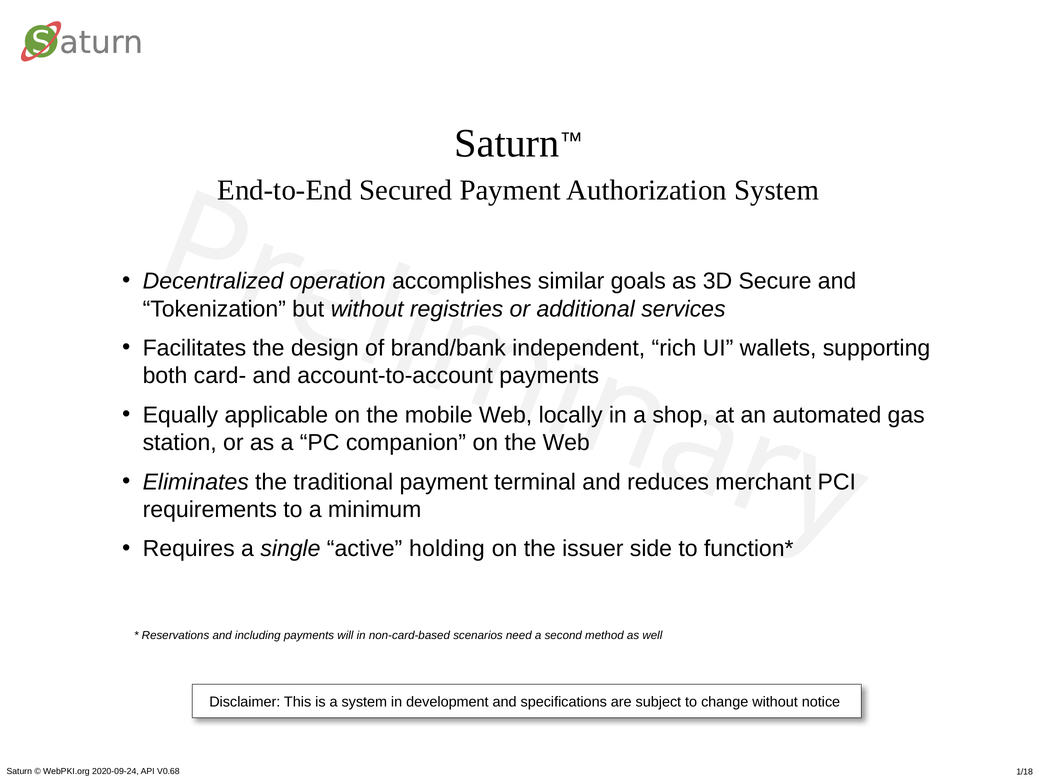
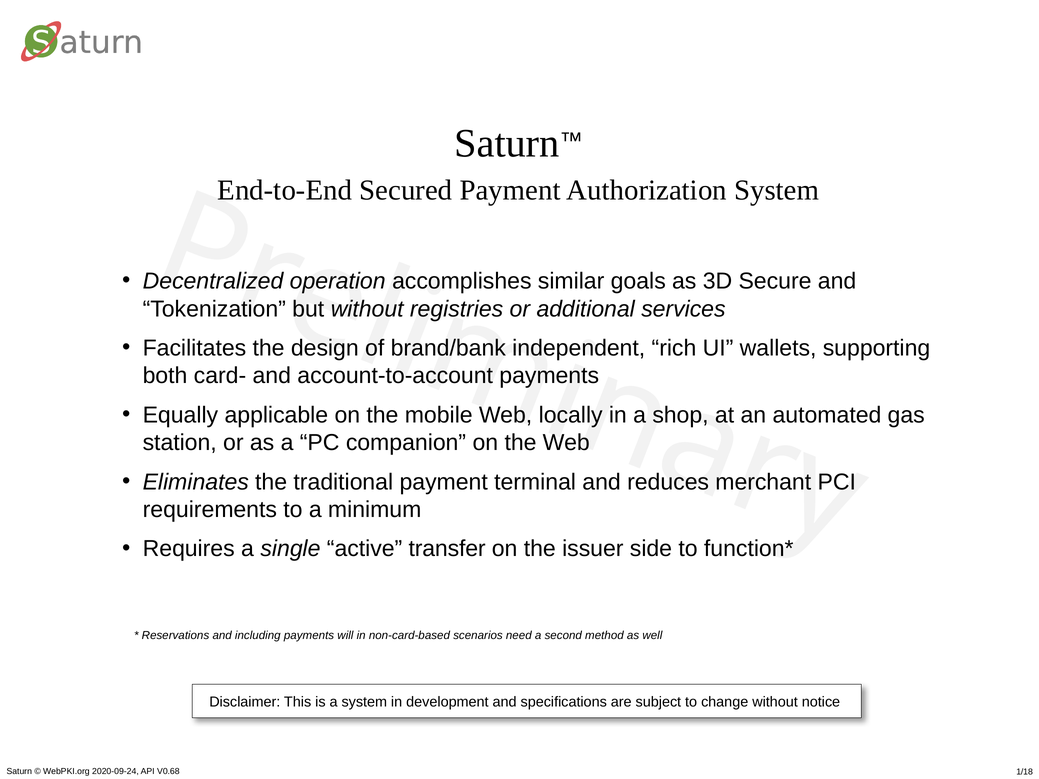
holding: holding -> transfer (447, 549)
